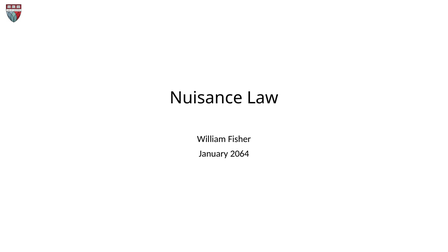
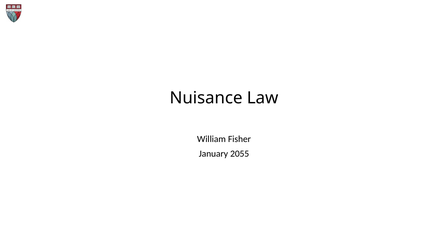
2064: 2064 -> 2055 (240, 154)
